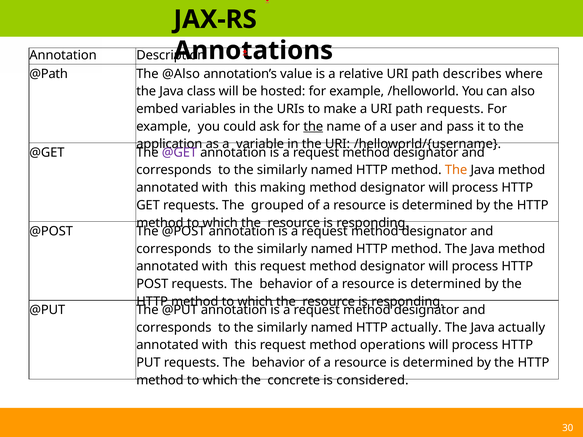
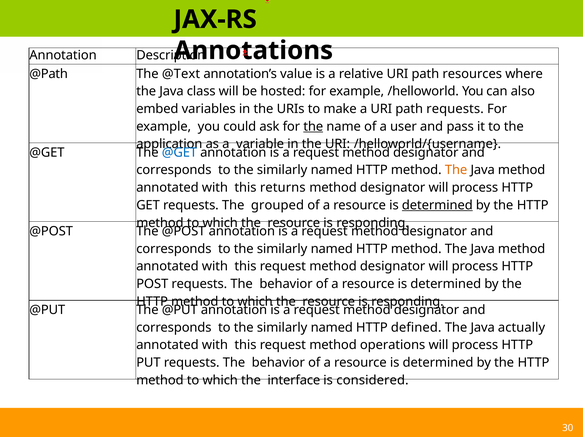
@Also: @Also -> @Text (181, 74)
describes: describes -> resources (472, 74)
@GET colour: purple -> blue (179, 153)
making: making -> returns (283, 188)
determined underline: none -> present (437, 205)
HTTP actually: actually -> defined (416, 328)
concrete: concrete -> interface (294, 380)
